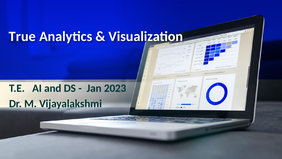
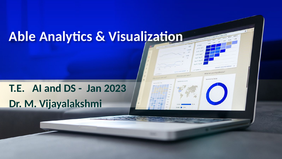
True: True -> Able (22, 36)
